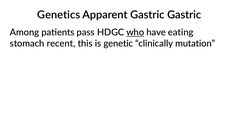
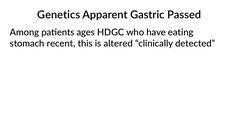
Gastric Gastric: Gastric -> Passed (184, 15)
pass: pass -> ages (86, 33)
who underline: present -> none (135, 33)
genetic: genetic -> altered (118, 44)
mutation: mutation -> detected (195, 44)
